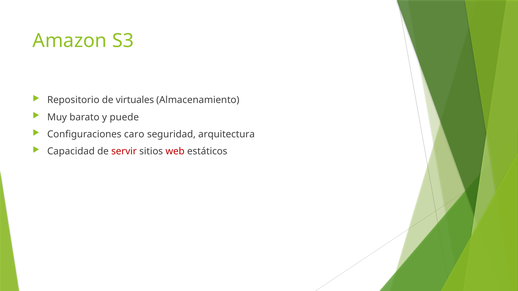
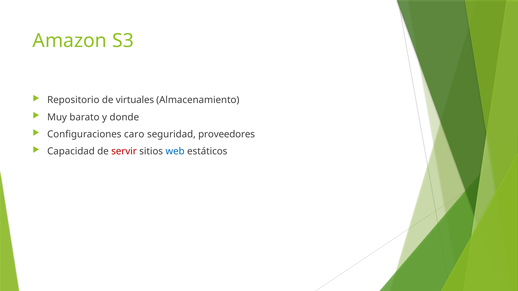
puede: puede -> donde (124, 117)
arquitectura: arquitectura -> proveedores (227, 134)
web colour: red -> blue (175, 151)
